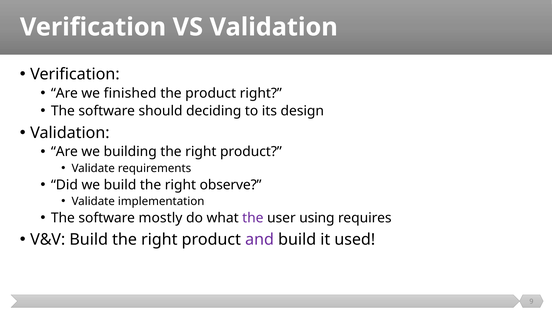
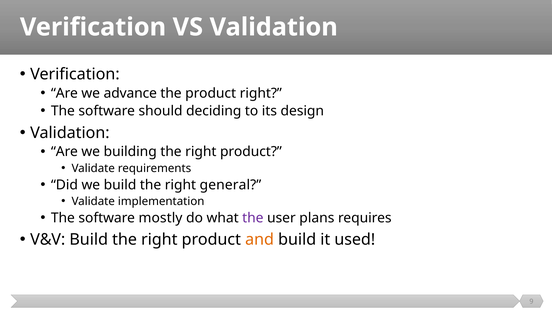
finished: finished -> advance (130, 93)
observe: observe -> general (230, 185)
using: using -> plans (317, 218)
and colour: purple -> orange (260, 240)
